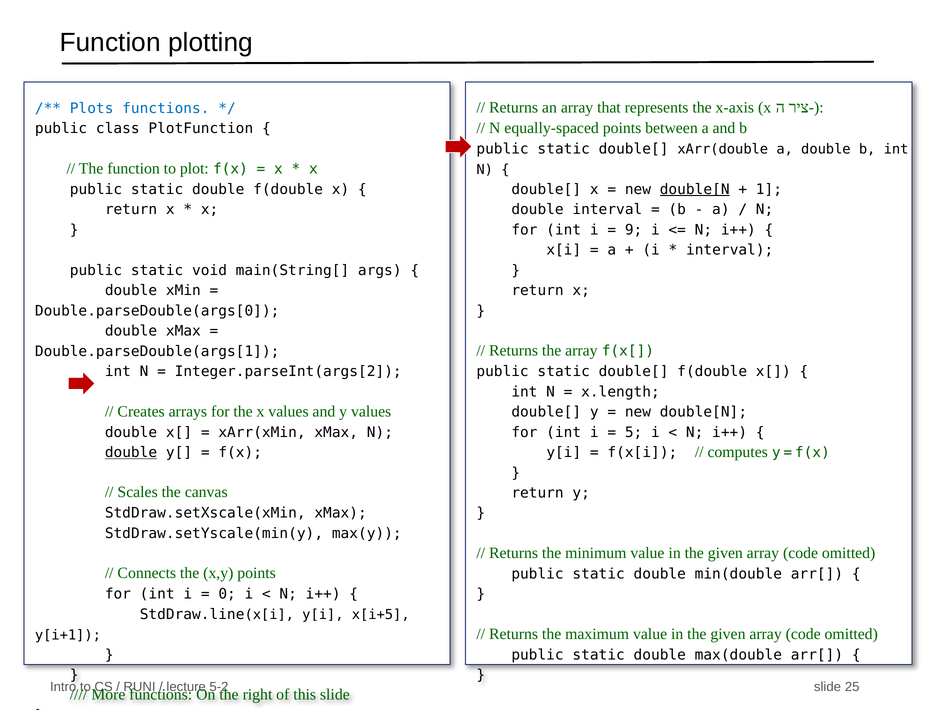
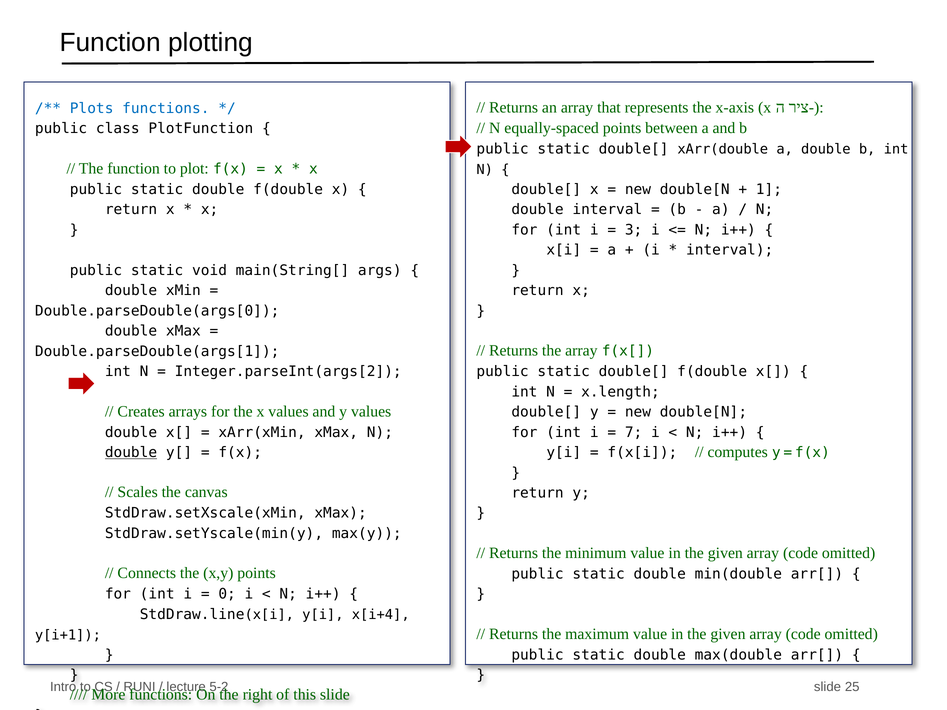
double[N underline: present -> none (695, 189)
9: 9 -> 3 (634, 230)
5: 5 -> 7 (634, 432)
x[i+5: x[i+5 -> x[i+4 (381, 615)
